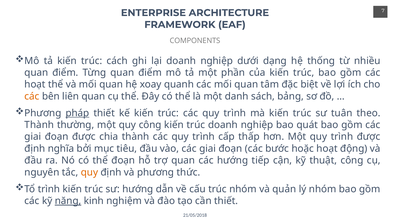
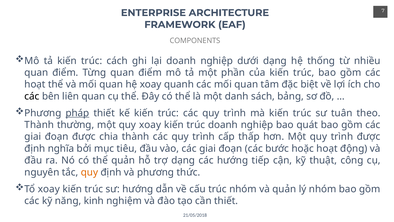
các colour: orange -> black (32, 96)
quy công: công -> xoay (150, 125)
thể đoạn: đoạn -> quản (123, 160)
trợ quan: quan -> dạng (183, 160)
Tổ trình: trình -> xoay (49, 189)
năng underline: present -> none (68, 201)
